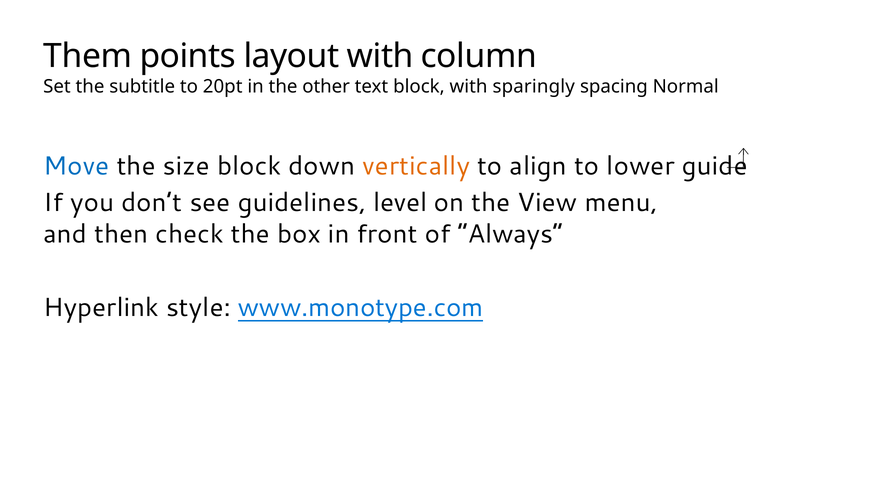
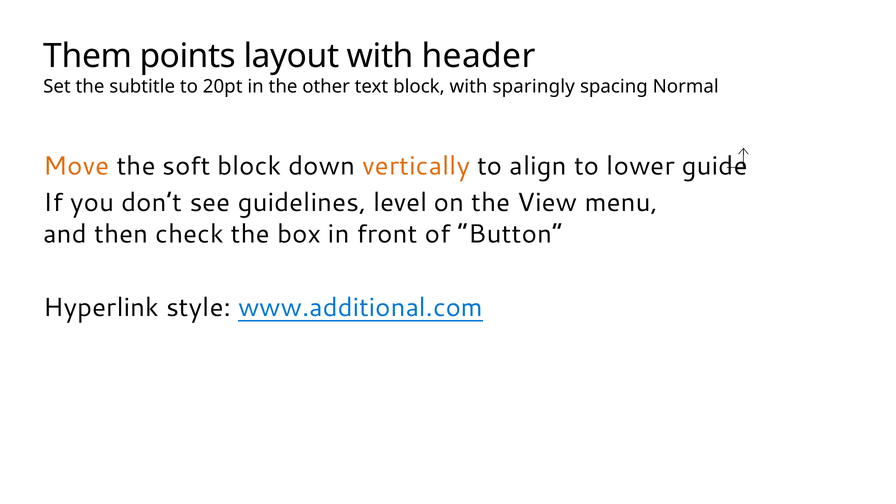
column: column -> header (479, 56)
Move colour: blue -> orange (76, 166)
size: size -> soft (186, 166)
Always: Always -> Button (510, 234)
www.monotype.com: www.monotype.com -> www.additional.com (361, 307)
